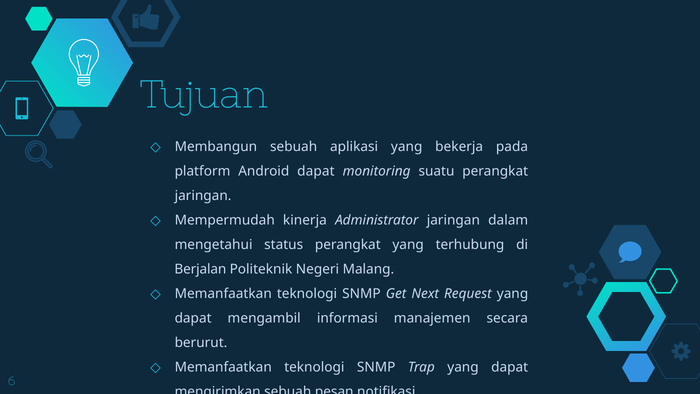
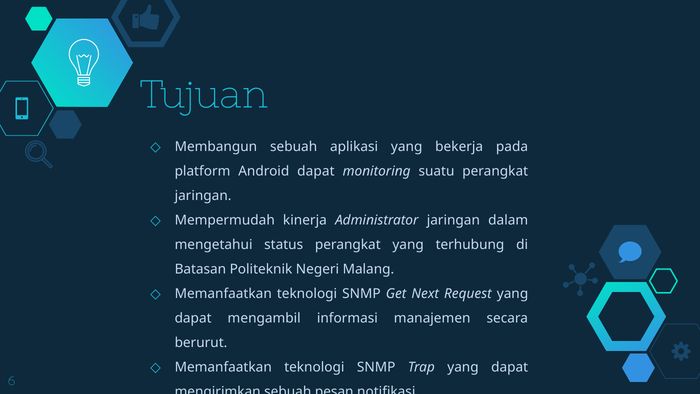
Berjalan: Berjalan -> Batasan (200, 269)
